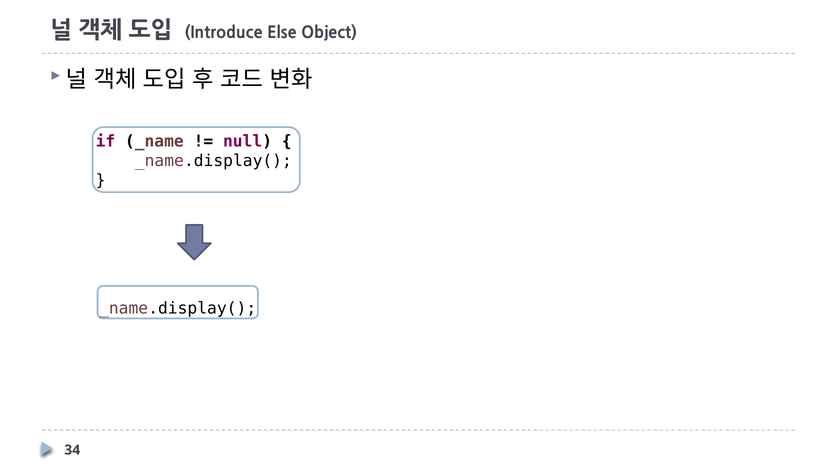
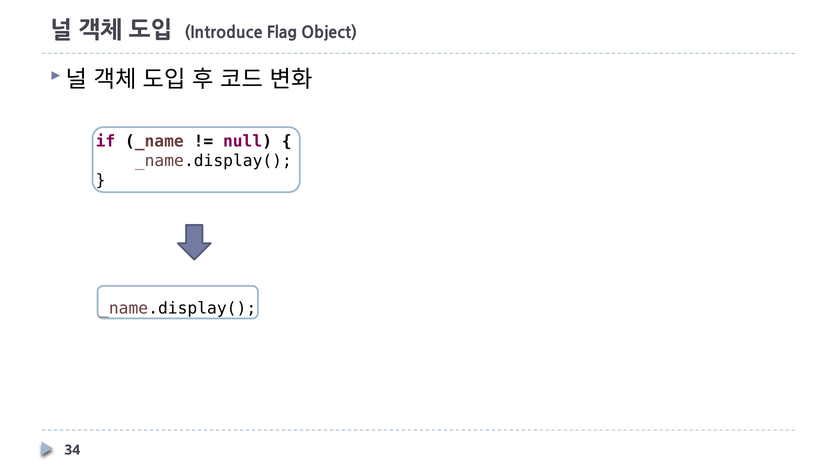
Else: Else -> Flag (282, 33)
